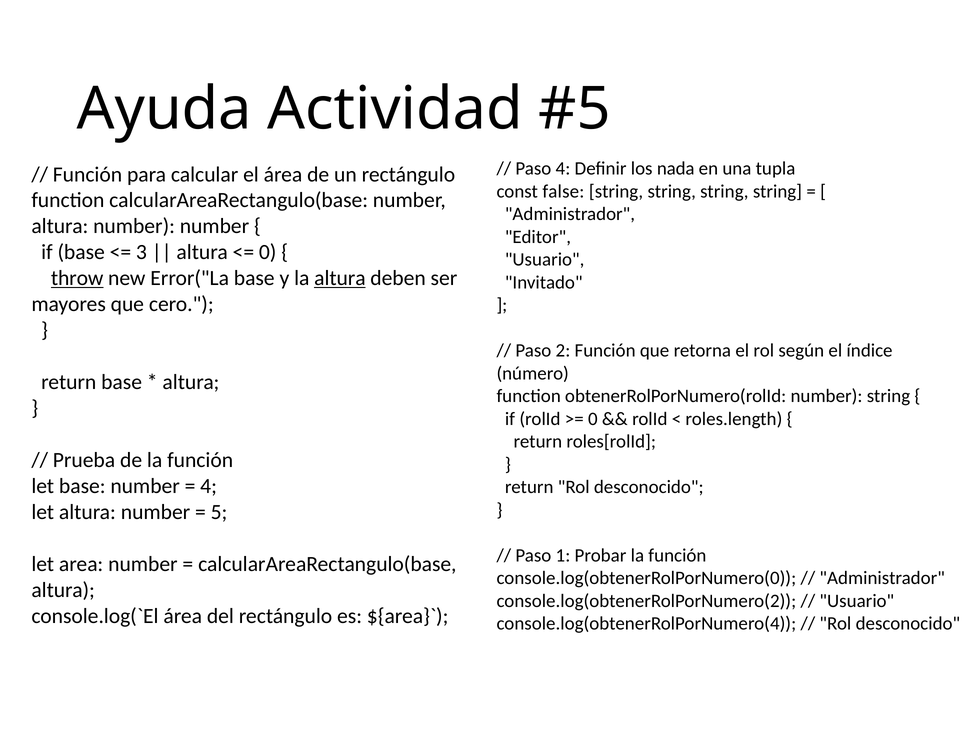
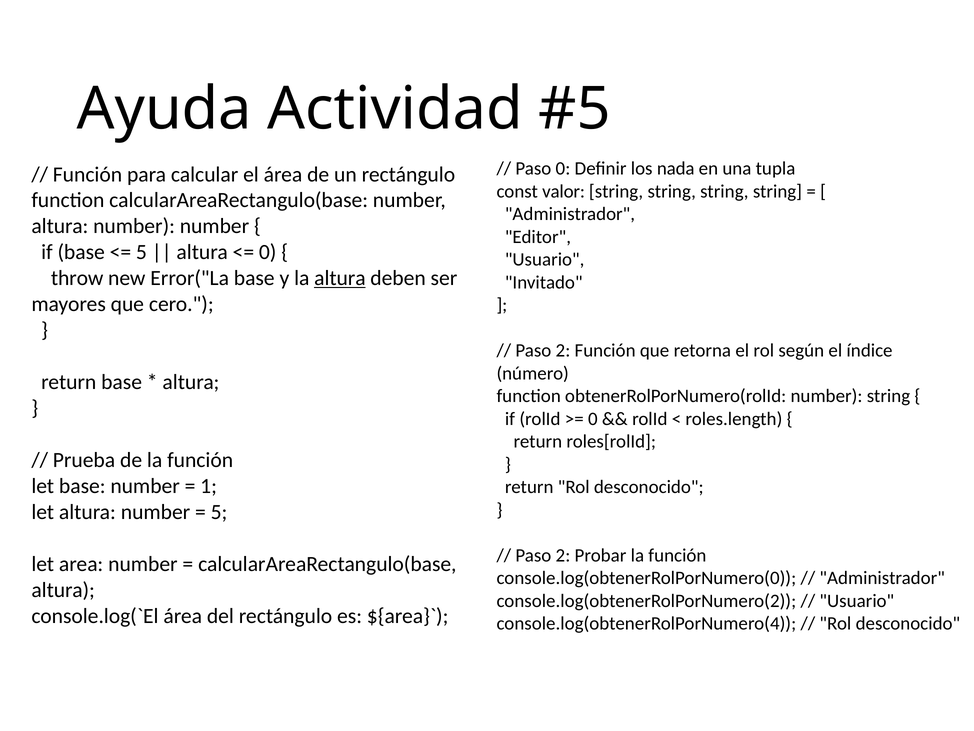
Paso 4: 4 -> 0 (563, 168)
false: false -> valor (564, 191)
3: 3 -> 5 (141, 252)
throw underline: present -> none (77, 278)
4: 4 -> 1 (209, 486)
1: 1 -> 2 (563, 555)
